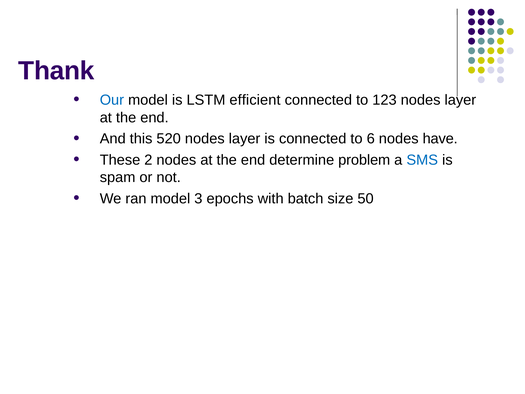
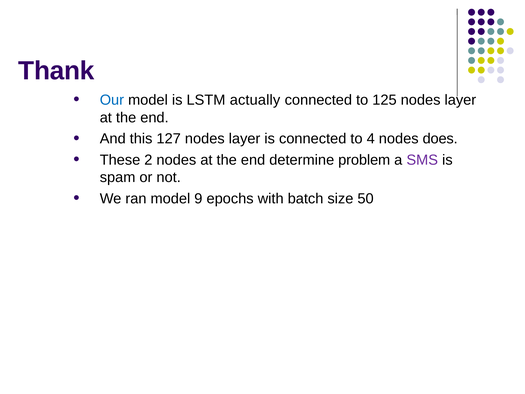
efficient: efficient -> actually (255, 100)
123: 123 -> 125 (384, 100)
520: 520 -> 127 (169, 139)
6: 6 -> 4 (371, 139)
have: have -> does (440, 139)
SMS colour: blue -> purple (422, 160)
3: 3 -> 9 (198, 198)
